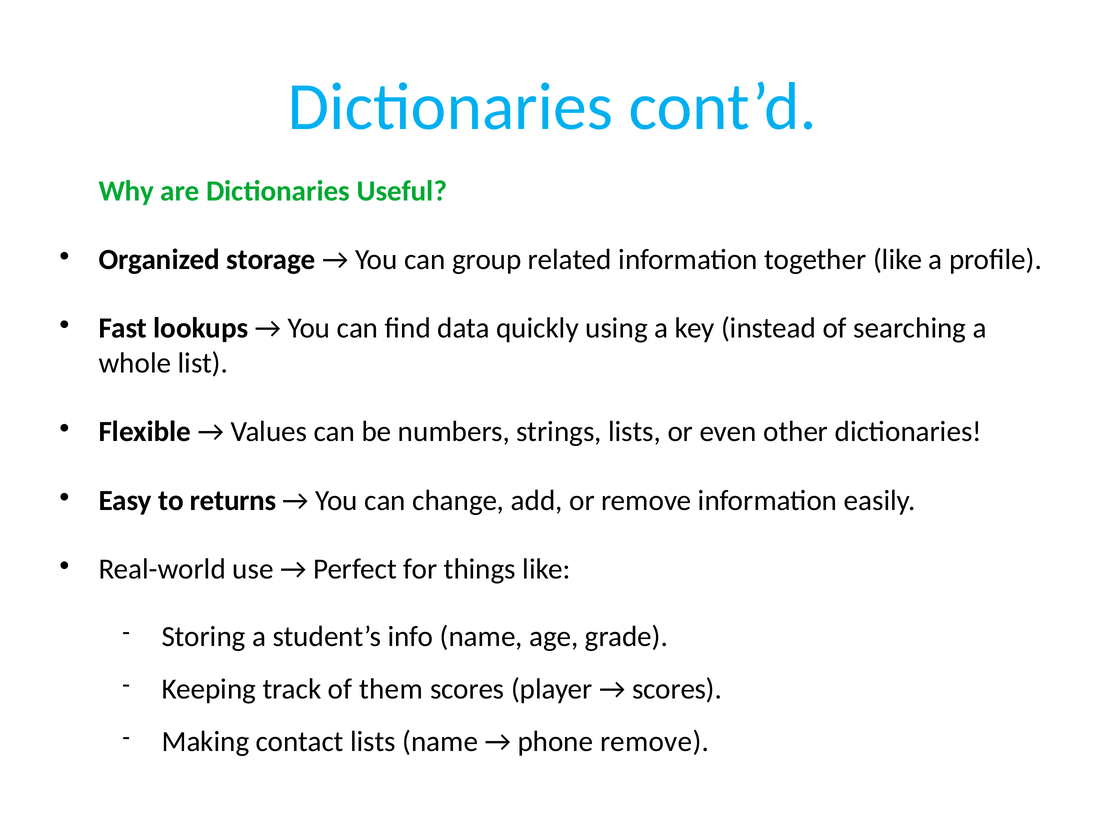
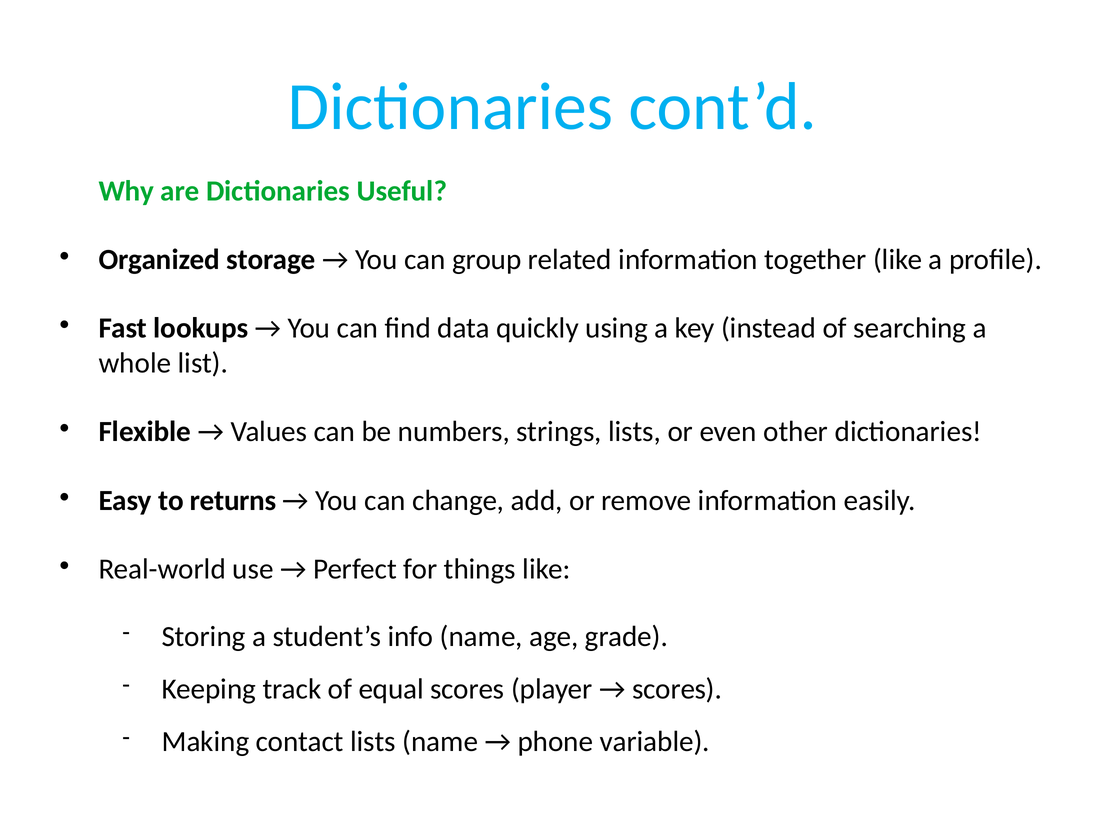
them: them -> equal (391, 689)
phone remove: remove -> variable (655, 741)
